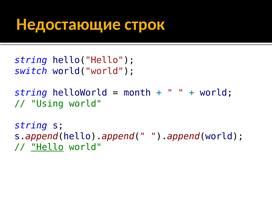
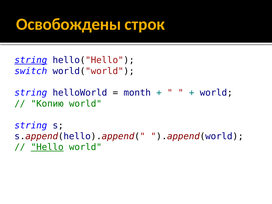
Недостающие: Недостающие -> Освобождены (69, 24)
string underline: none -> present (31, 60)
Using: Using -> Копию (47, 104)
